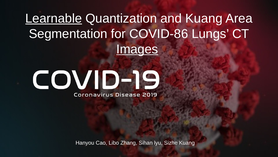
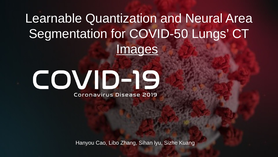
Learnable underline: present -> none (54, 18)
and Kuang: Kuang -> Neural (204, 18)
COVID-86: COVID-86 -> COVID-50 (159, 34)
